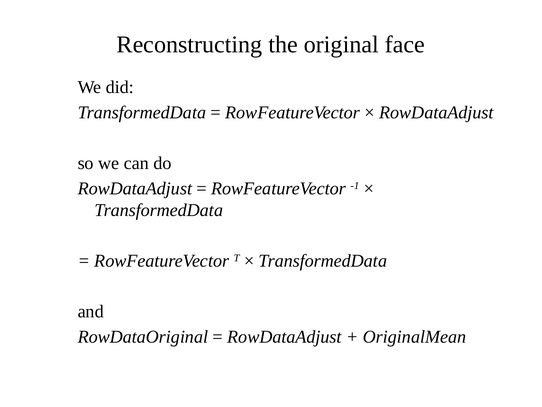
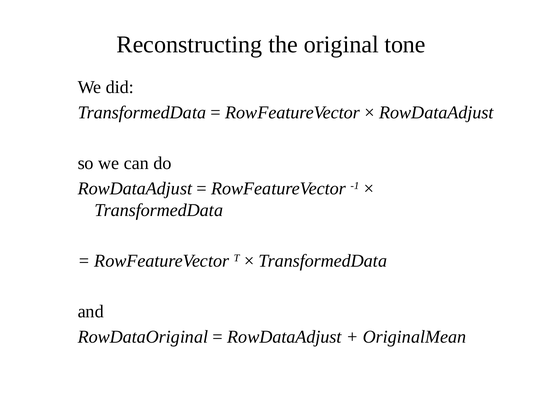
face: face -> tone (405, 45)
